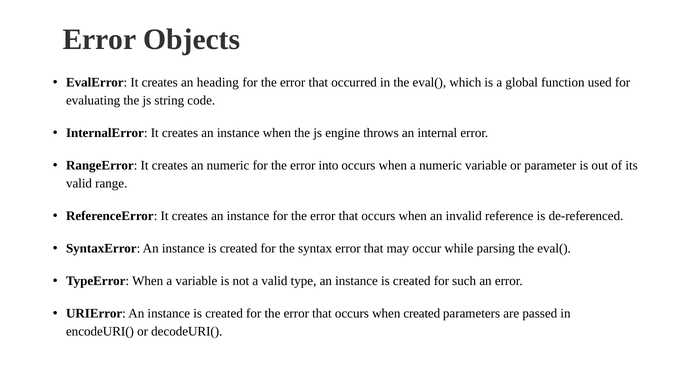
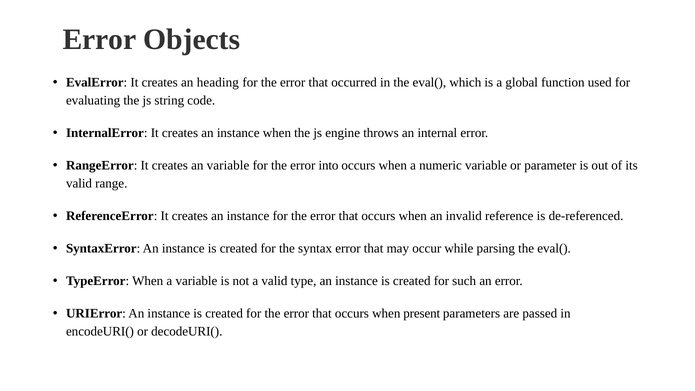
an numeric: numeric -> variable (228, 166)
when created: created -> present (422, 313)
